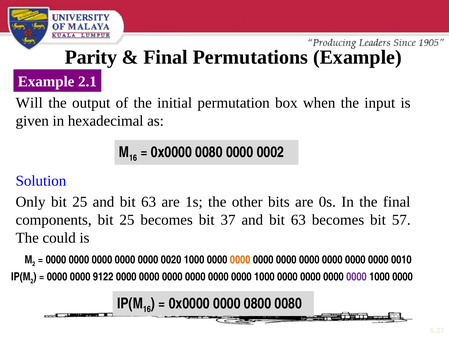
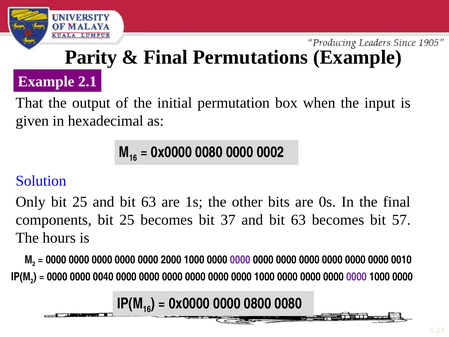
Will: Will -> That (29, 103)
could: could -> hours (59, 238)
0020: 0020 -> 2000 (171, 260)
0000 colour: orange -> purple (240, 260)
9122: 9122 -> 0040 (103, 277)
